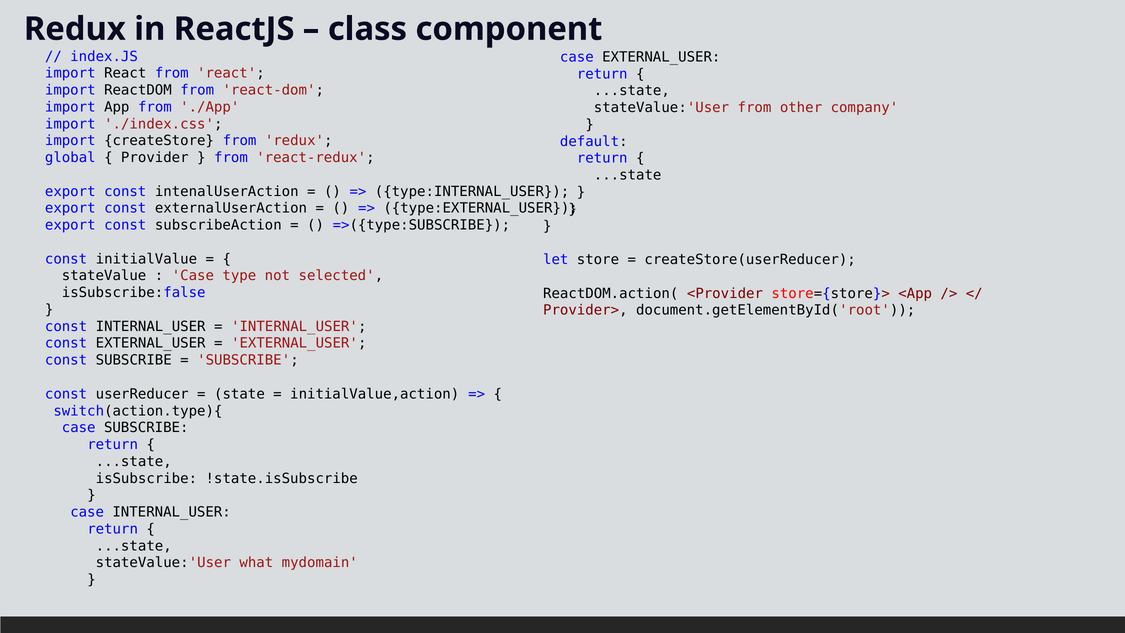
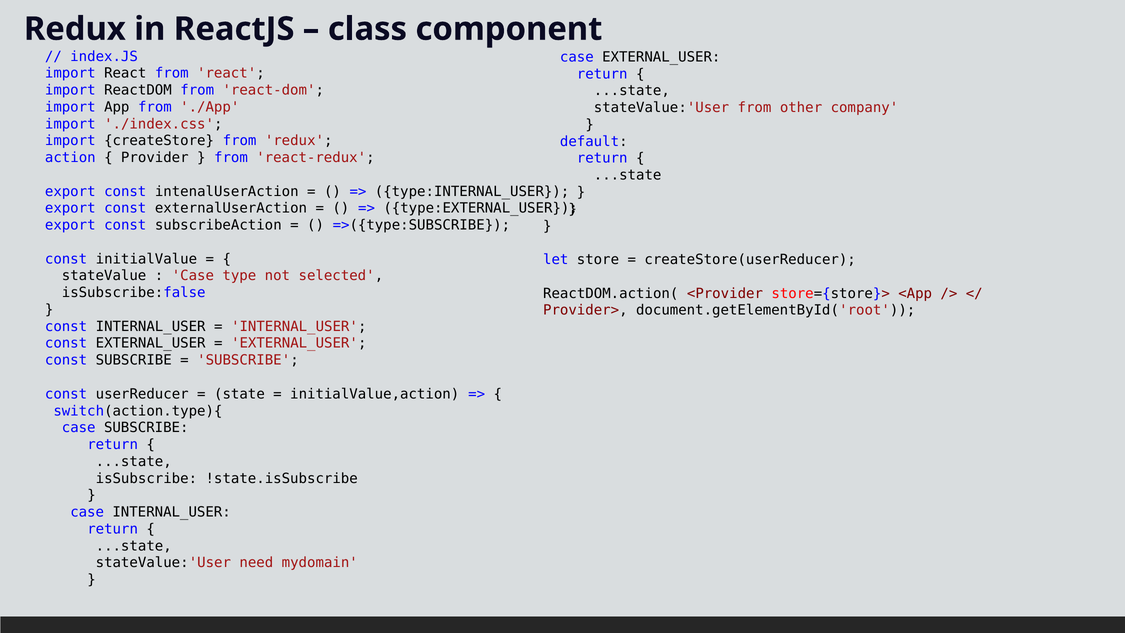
global: global -> action (70, 158)
what: what -> need (256, 563)
